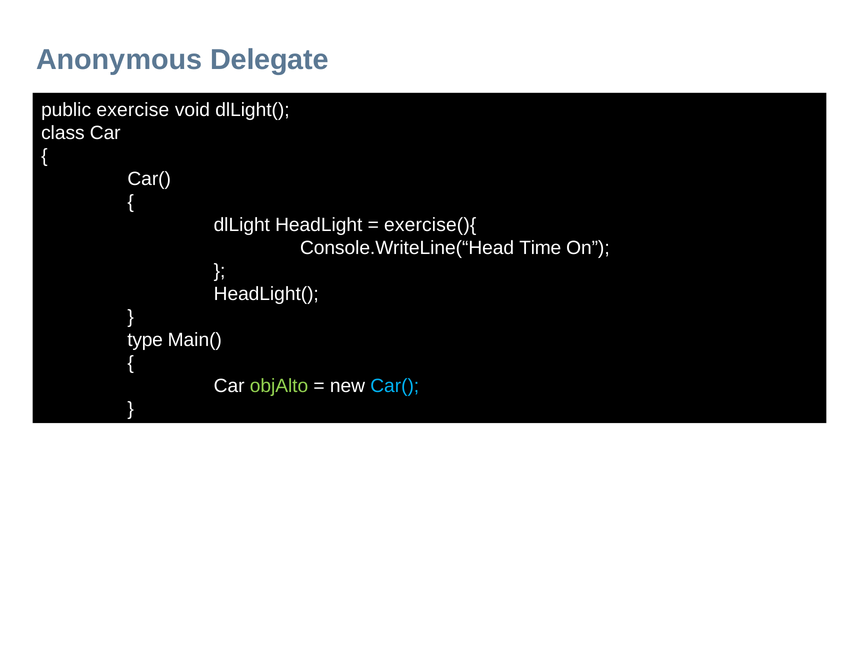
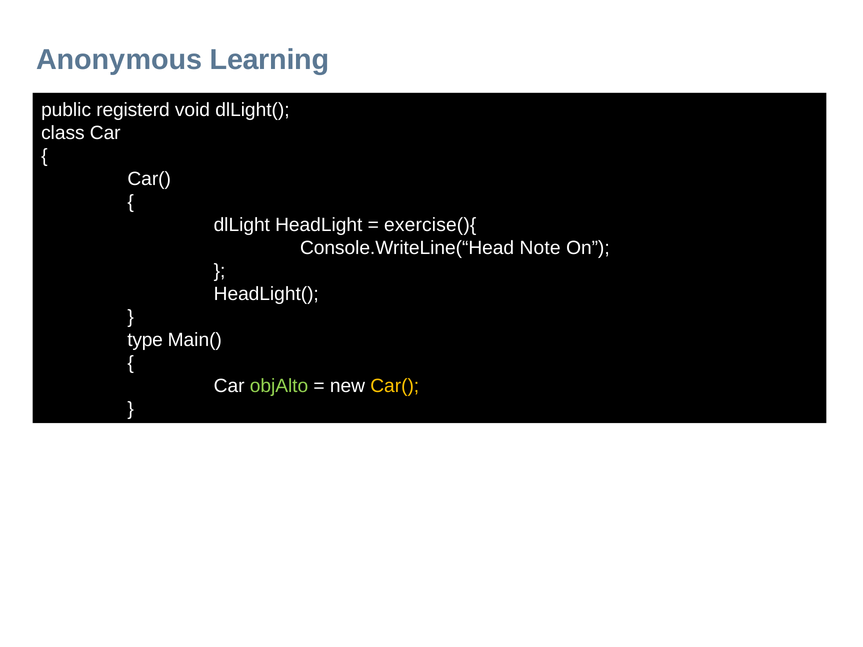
Delegate: Delegate -> Learning (269, 60)
exercise: exercise -> registerd (133, 110)
Time: Time -> Note (540, 248)
Car( colour: light blue -> yellow (395, 386)
